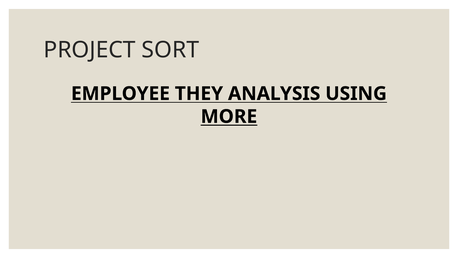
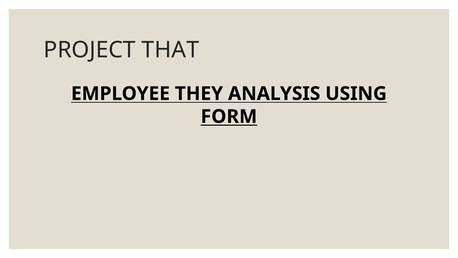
SORT: SORT -> THAT (170, 50)
MORE: MORE -> FORM (229, 116)
